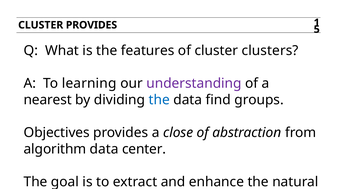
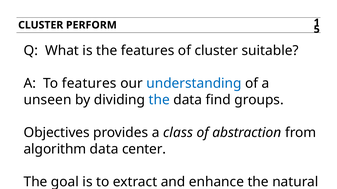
CLUSTER PROVIDES: PROVIDES -> PERFORM (91, 25)
clusters: clusters -> suitable (270, 51)
To learning: learning -> features (89, 83)
understanding colour: purple -> blue (194, 83)
nearest: nearest -> unseen (48, 100)
close: close -> class (178, 133)
